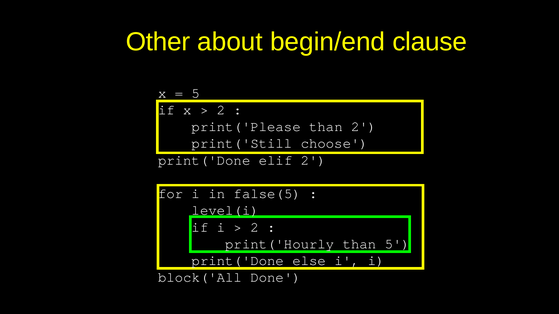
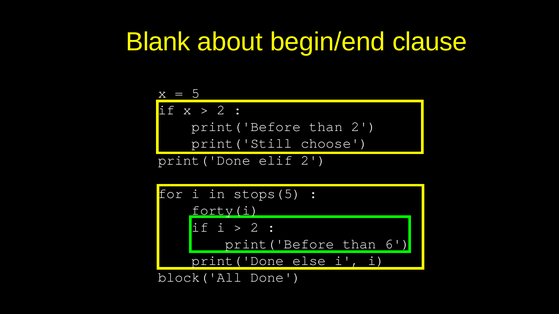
Other: Other -> Blank (158, 42)
print('Please: print('Please -> print('Before (246, 127)
false(5: false(5 -> stops(5 (267, 194)
level(i: level(i -> forty(i (225, 211)
print('Hourly: print('Hourly -> print('Before (280, 244)
than 5: 5 -> 6 (397, 244)
